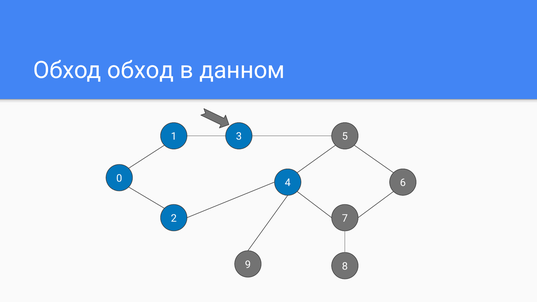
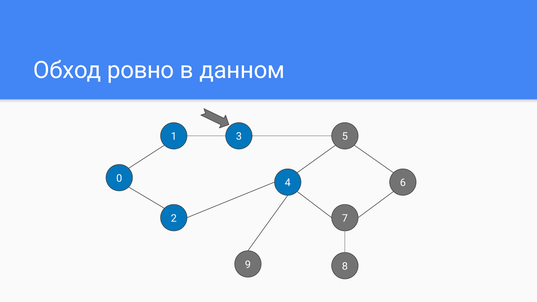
Обход обход: обход -> ровно (141, 70)
